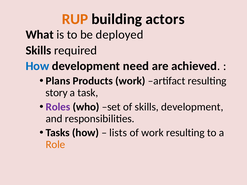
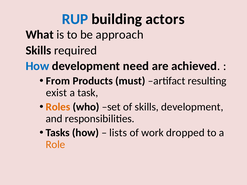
RUP colour: orange -> blue (75, 19)
deployed: deployed -> approach (120, 35)
Plans: Plans -> From (58, 81)
Products work: work -> must (130, 81)
story: story -> exist (56, 93)
Roles colour: purple -> orange (58, 107)
work resulting: resulting -> dropped (185, 133)
